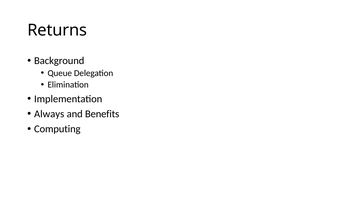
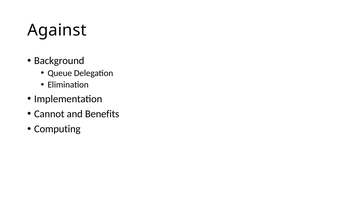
Returns: Returns -> Against (57, 30)
Always: Always -> Cannot (49, 114)
